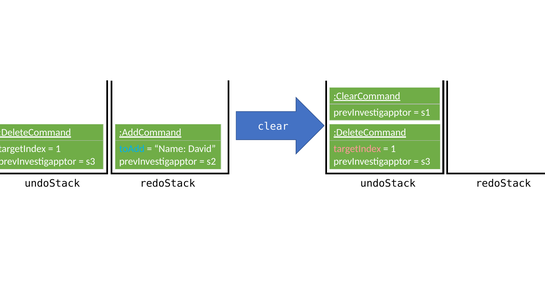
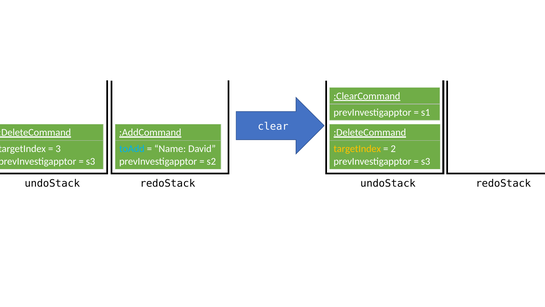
1: 1 -> 3 (58, 149)
targetIndex colour: pink -> yellow (357, 149)
1: 1 -> 2 (393, 149)
